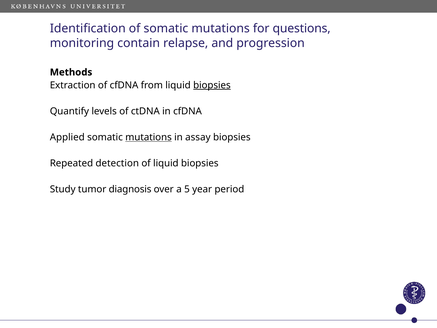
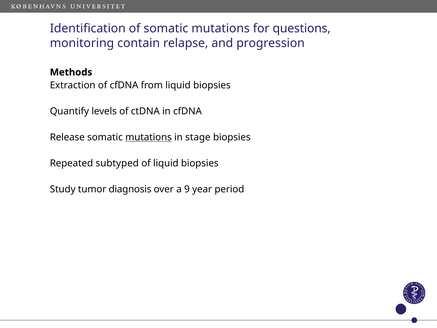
biopsies underline: present -> none (212, 85)
Applied: Applied -> Release (67, 137)
assay: assay -> stage (198, 137)
detection: detection -> subtyped (117, 163)
5: 5 -> 9 (187, 189)
